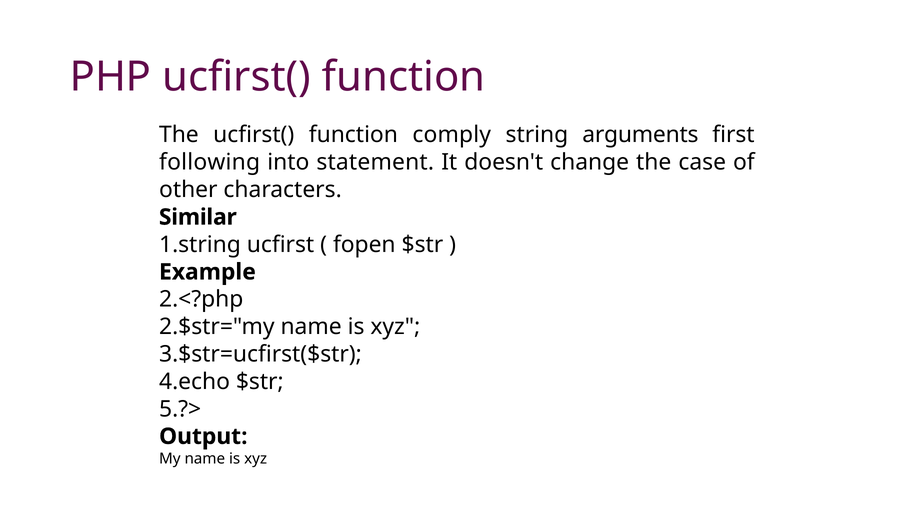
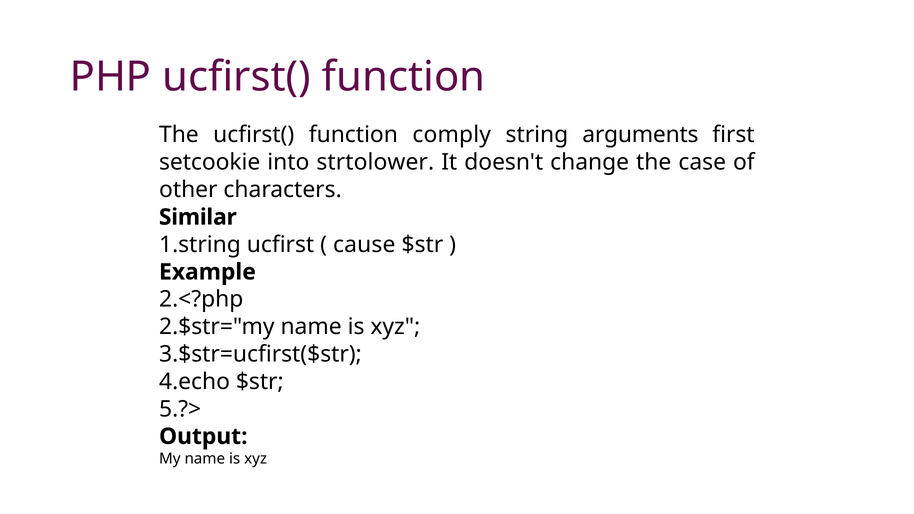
following: following -> setcookie (210, 162)
statement: statement -> strtolower (375, 162)
fopen: fopen -> cause (364, 245)
